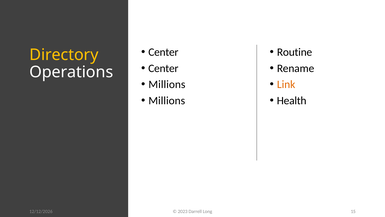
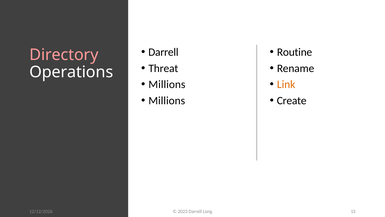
Center: Center -> Darrell (163, 52)
Directory colour: yellow -> pink (64, 55)
Center: Center -> Threat (163, 68)
Health: Health -> Create (292, 100)
